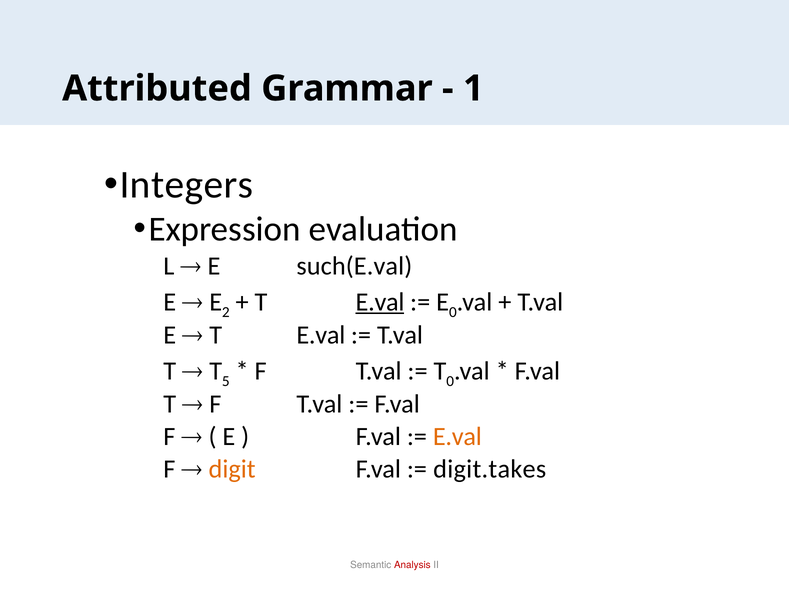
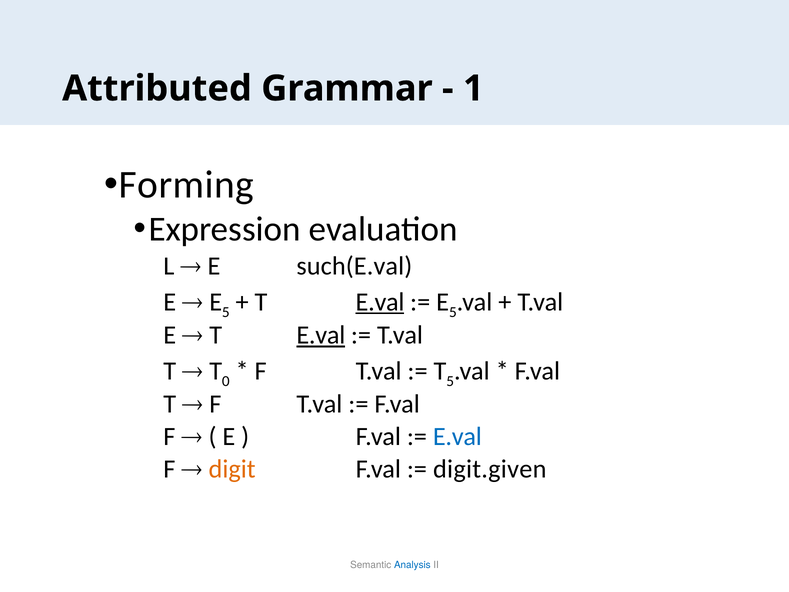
Integers: Integers -> Forming (186, 184)
2: 2 -> 5 (226, 312)
0: 0 -> 5 (453, 312)
E.val underline: none -> present (321, 335)
5: 5 -> 0 (226, 381)
T 0: 0 -> 5 (450, 381)
E.val colour: orange -> blue (457, 436)
digit.takes: digit.takes -> digit.given (490, 469)
Analysis colour: red -> blue (412, 565)
